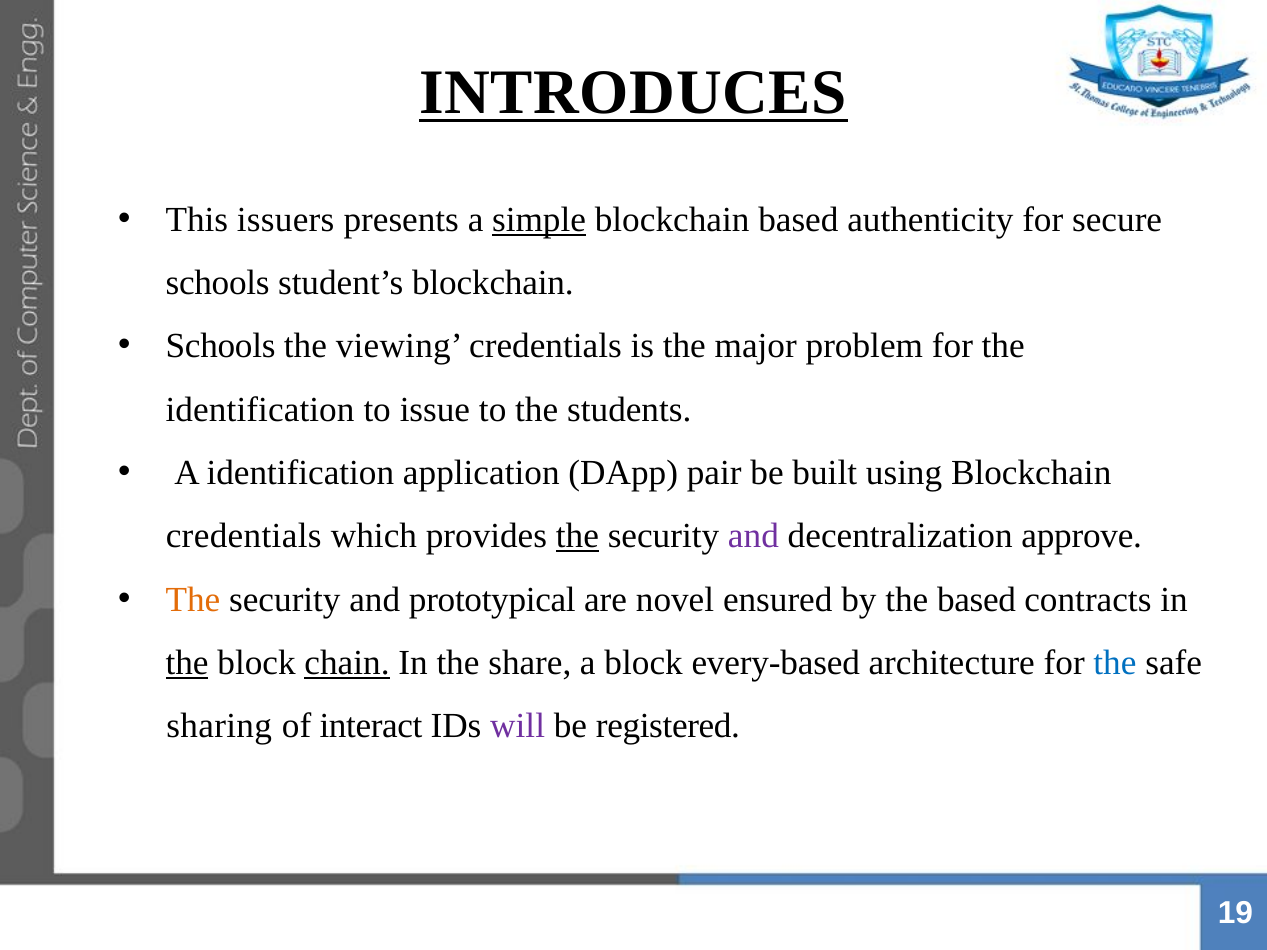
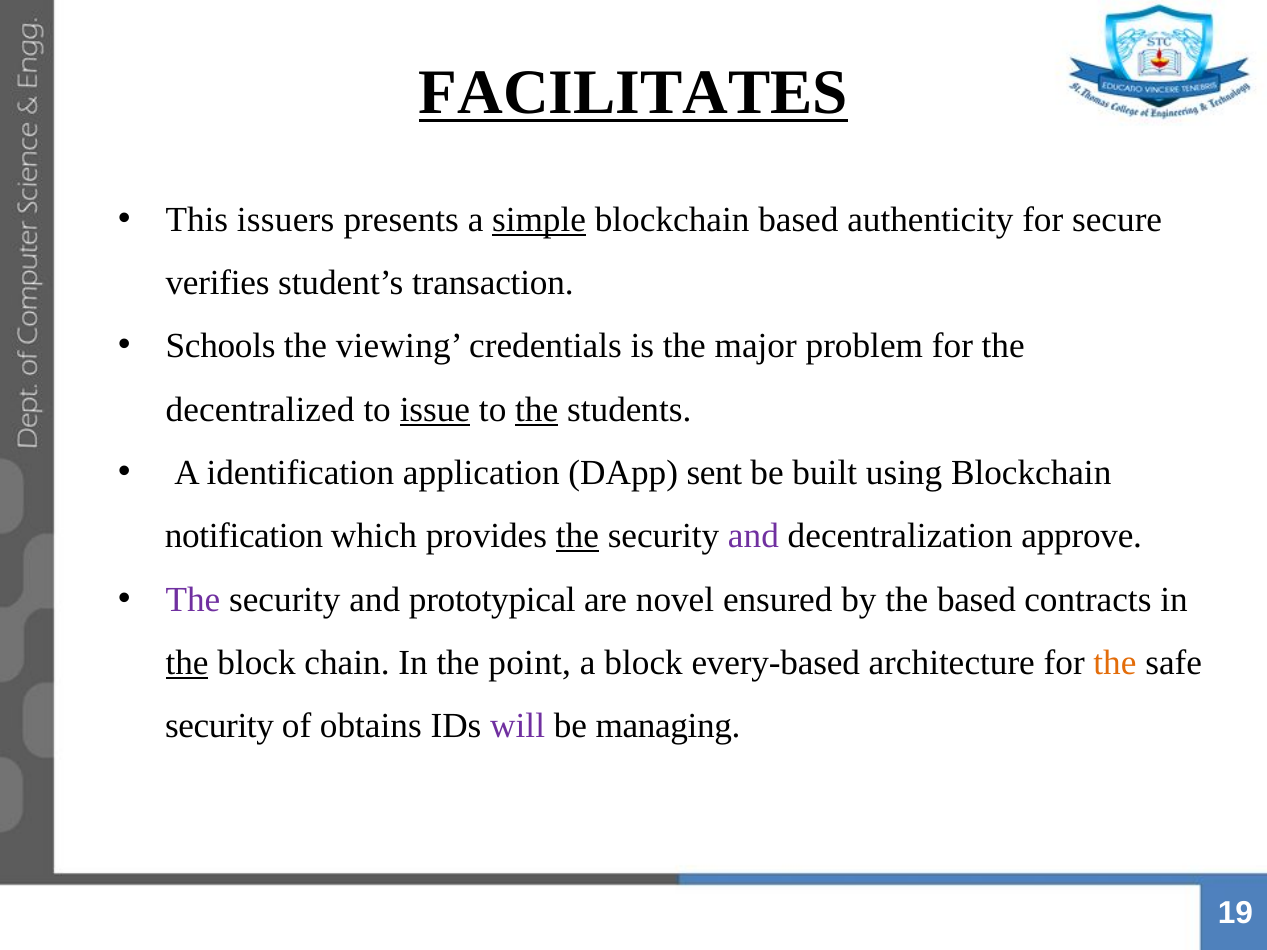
INTRODUCES: INTRODUCES -> FACILITATES (633, 93)
schools: schools -> verifies (218, 283)
student’s blockchain: blockchain -> transaction (493, 283)
identification: identification -> decentralized (260, 410)
issue underline: none -> present (435, 410)
the underline: none -> present (537, 410)
pair: pair -> sent (714, 473)
credentials: credentials -> notification (244, 536)
The colour: orange -> purple (193, 600)
chain underline: present -> none (347, 663)
share: share -> point (530, 663)
the colour: blue -> orange (1115, 663)
sharing: sharing -> security (220, 726)
interact: interact -> obtains (371, 726)
registered: registered -> managing (668, 726)
